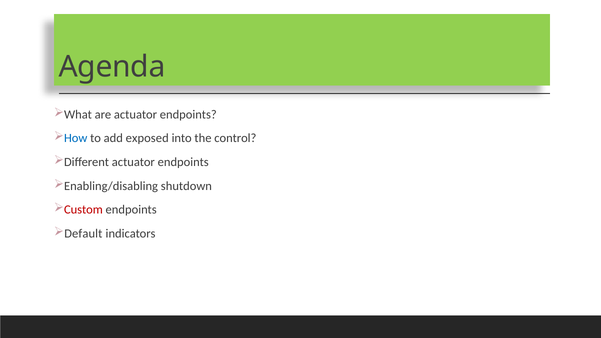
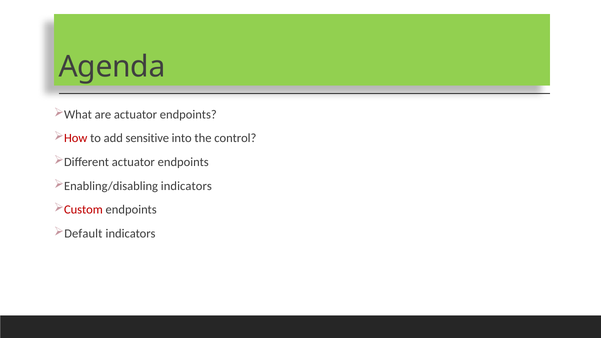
How colour: blue -> red (76, 138)
exposed: exposed -> sensitive (147, 138)
Enabling/disabling shutdown: shutdown -> indicators (186, 186)
